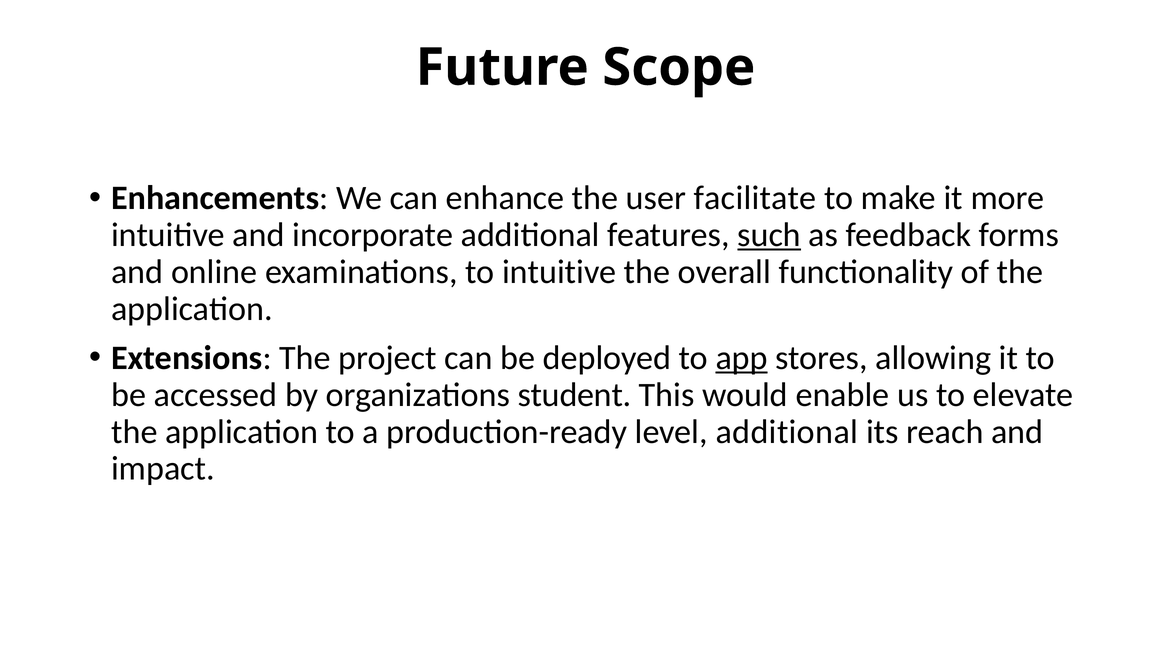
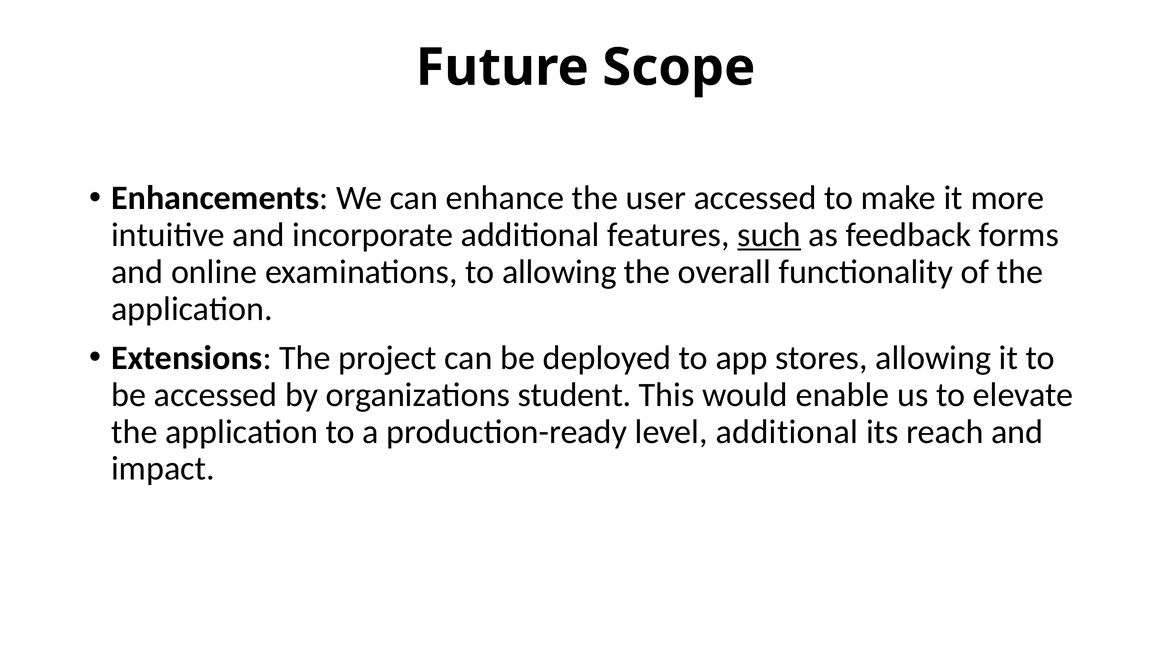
user facilitate: facilitate -> accessed (755, 198)
to intuitive: intuitive -> allowing (559, 272)
app underline: present -> none (742, 358)
